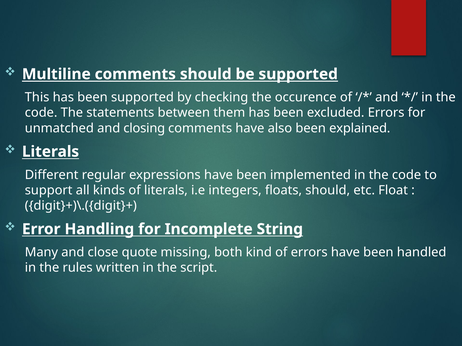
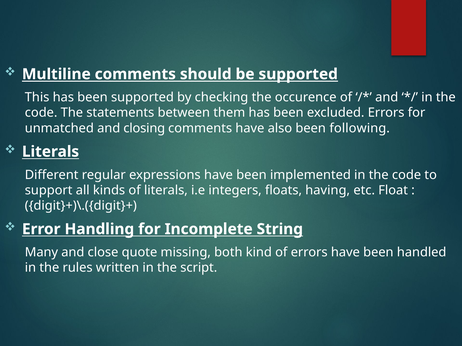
explained: explained -> following (360, 128)
floats should: should -> having (328, 190)
